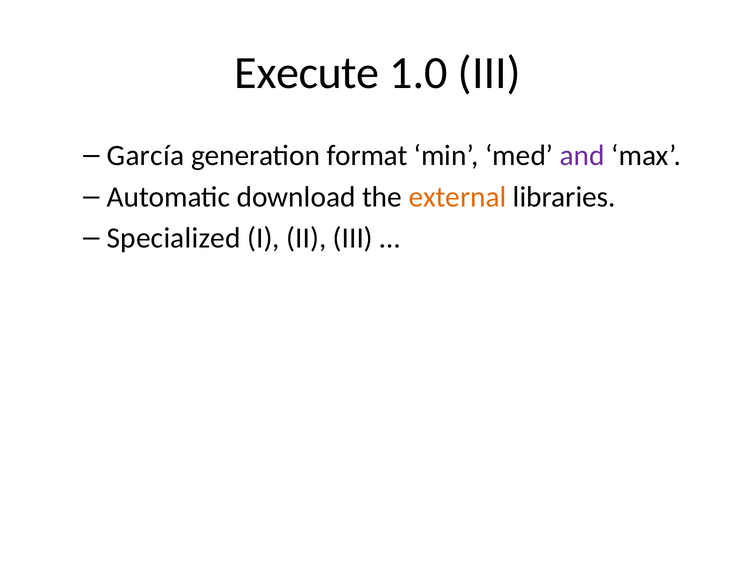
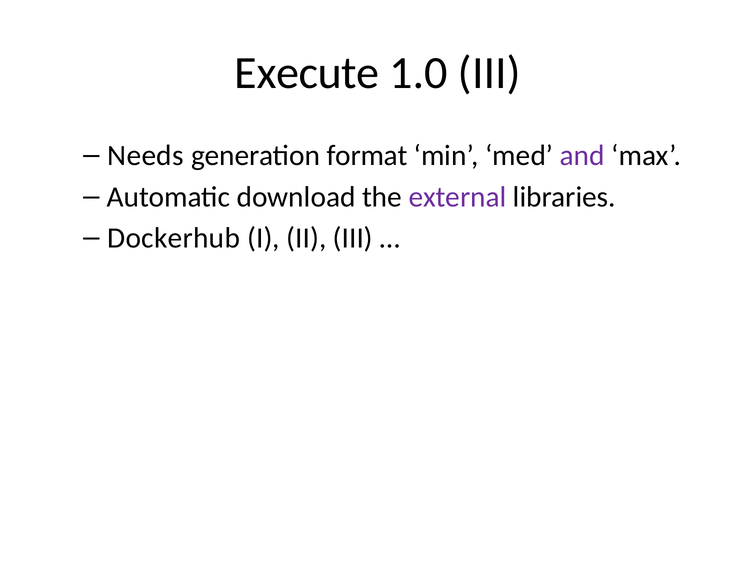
García: García -> Needs (146, 156)
external colour: orange -> purple (457, 197)
Specialized: Specialized -> Dockerhub (174, 238)
